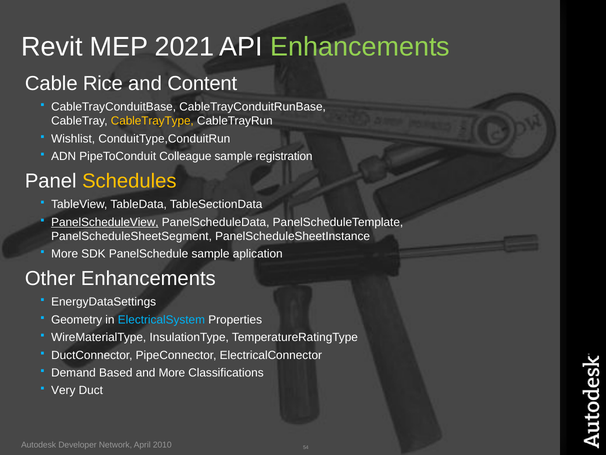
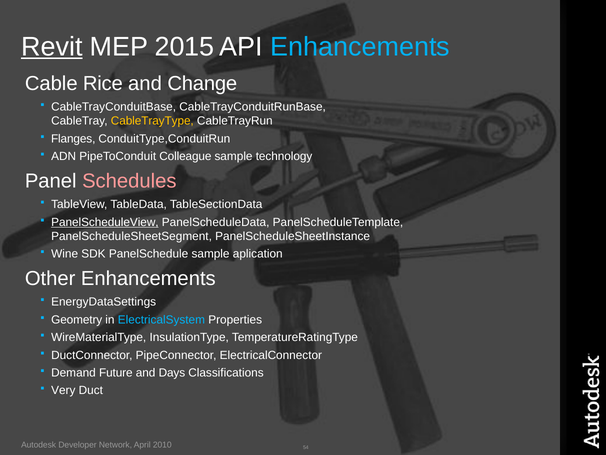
Revit underline: none -> present (52, 47)
2021: 2021 -> 2015 (185, 47)
Enhancements colour: light green -> light blue (360, 47)
Content: Content -> Change (202, 83)
Wishlist: Wishlist -> Flanges (73, 139)
registration: registration -> technology (284, 156)
Schedules colour: yellow -> pink (129, 181)
More: More -> Wine (65, 254)
Based: Based -> Future (116, 372)
and More: More -> Days (172, 372)
